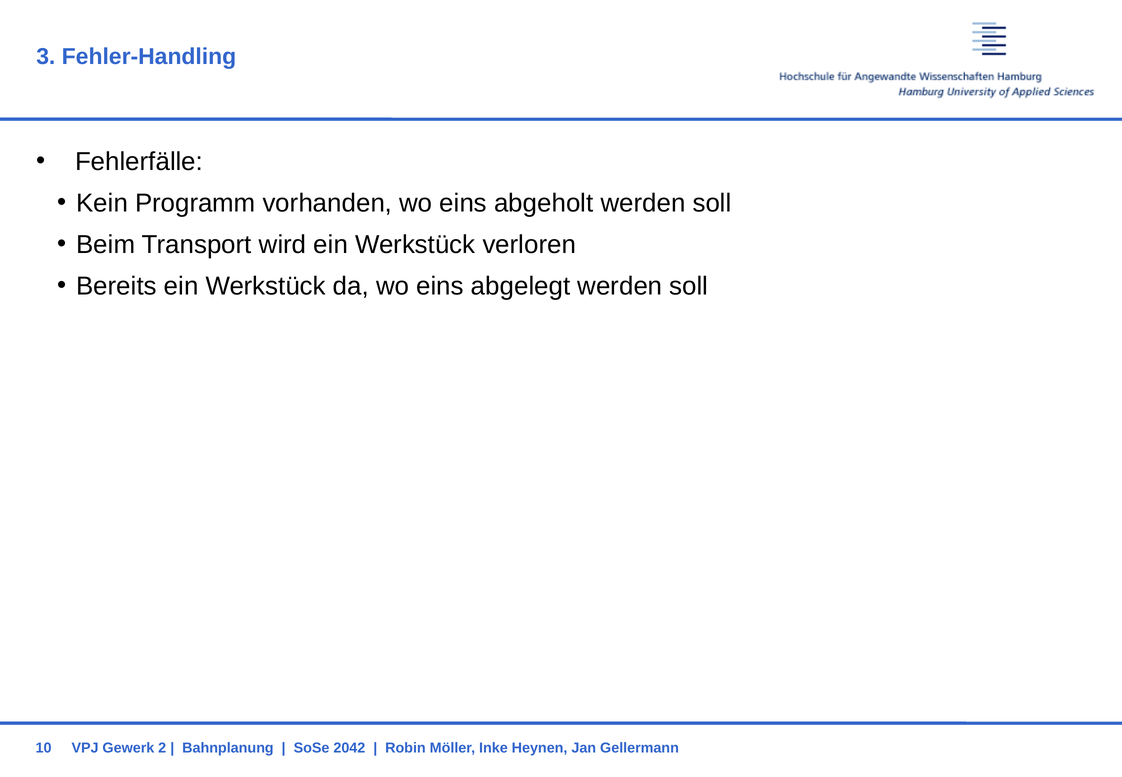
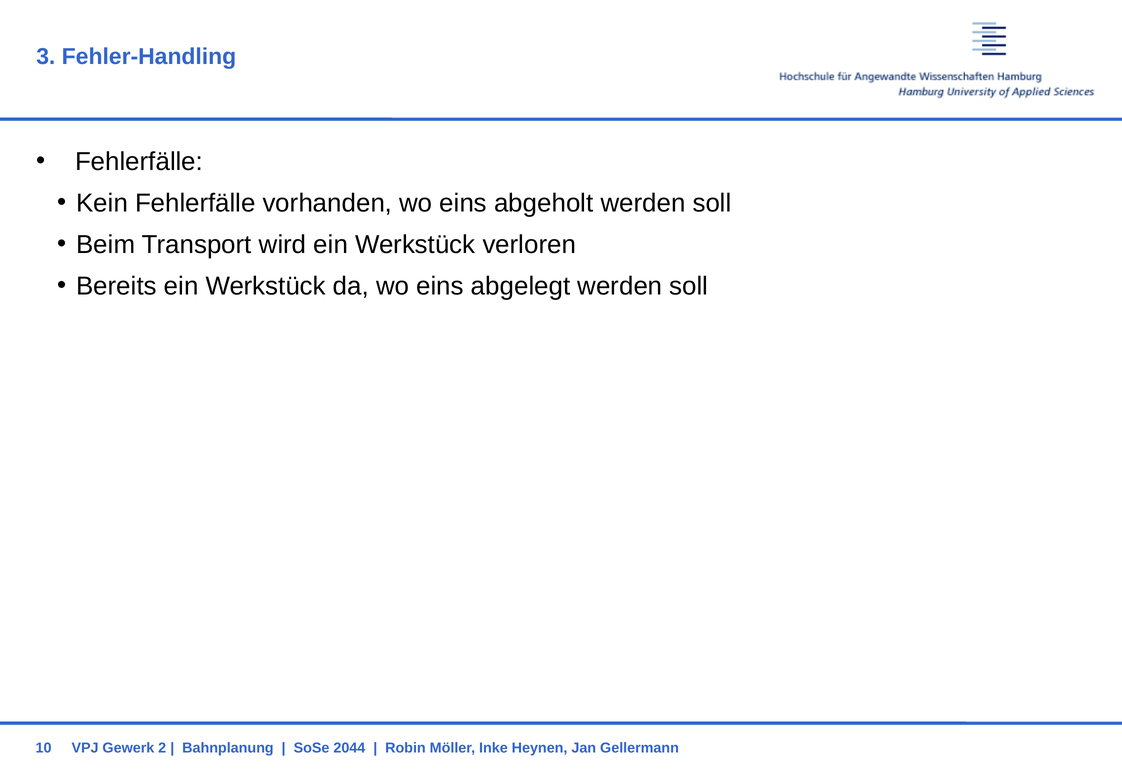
Kein Programm: Programm -> Fehlerfälle (195, 203)
2042: 2042 -> 2044 (349, 748)
